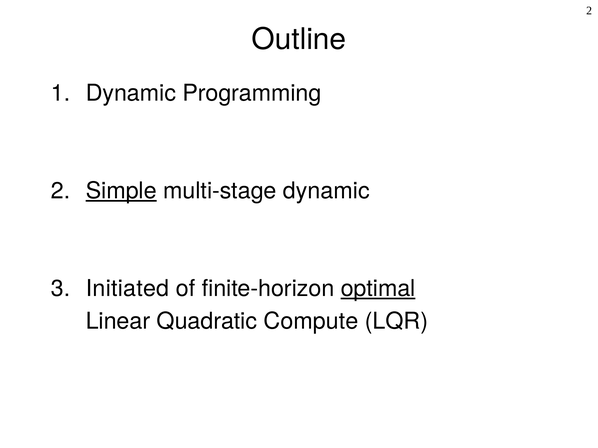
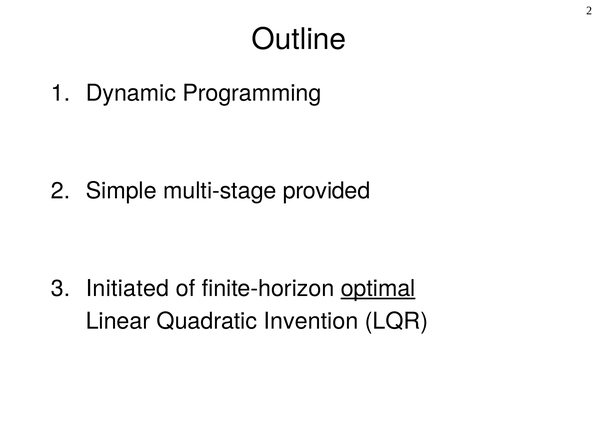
Simple underline: present -> none (121, 191)
multi-stage dynamic: dynamic -> provided (326, 191)
Compute: Compute -> Invention (311, 321)
